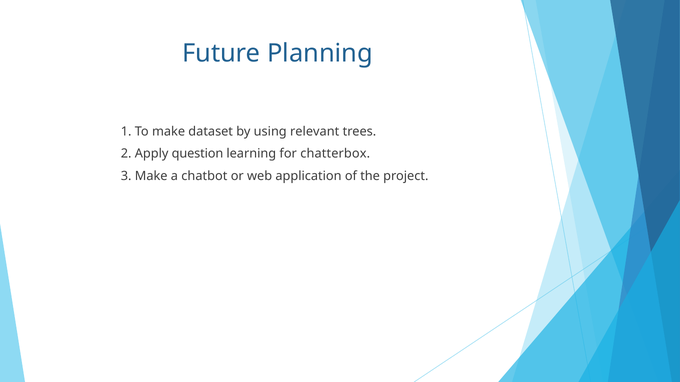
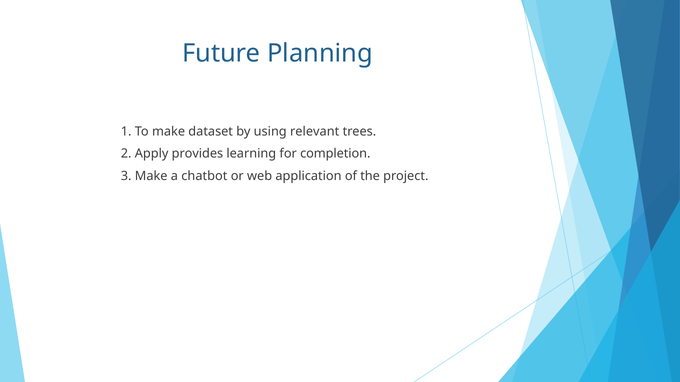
question: question -> provides (197, 154)
chatterbox: chatterbox -> completion (335, 154)
